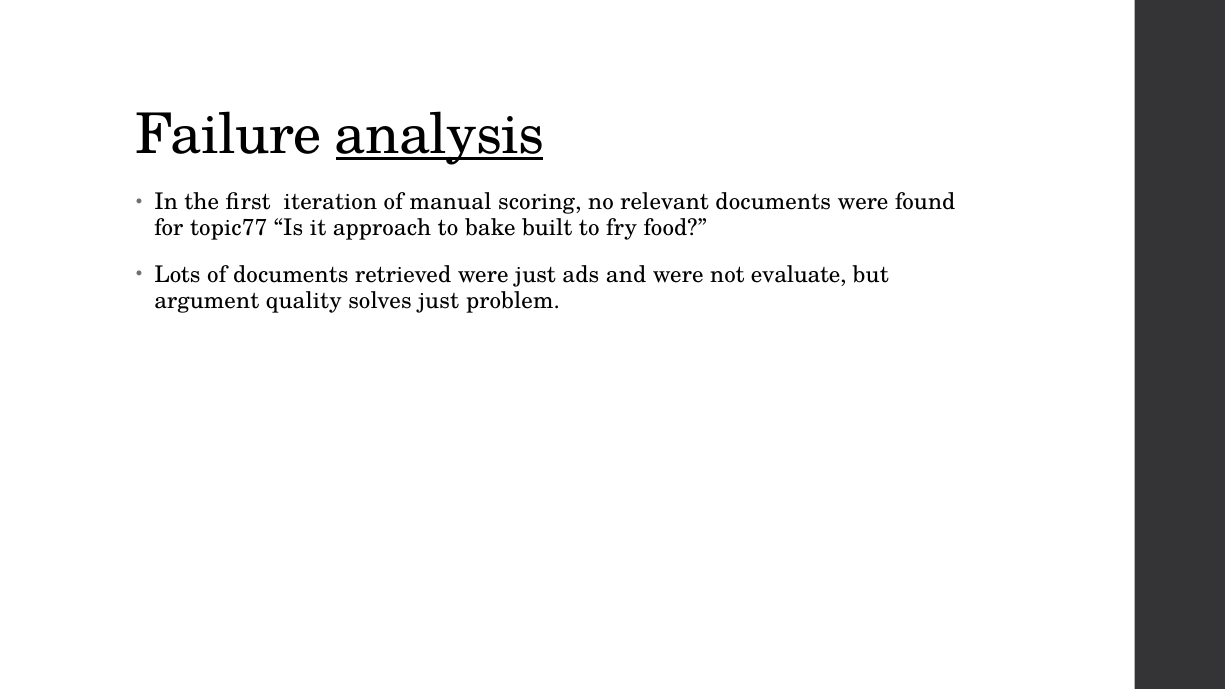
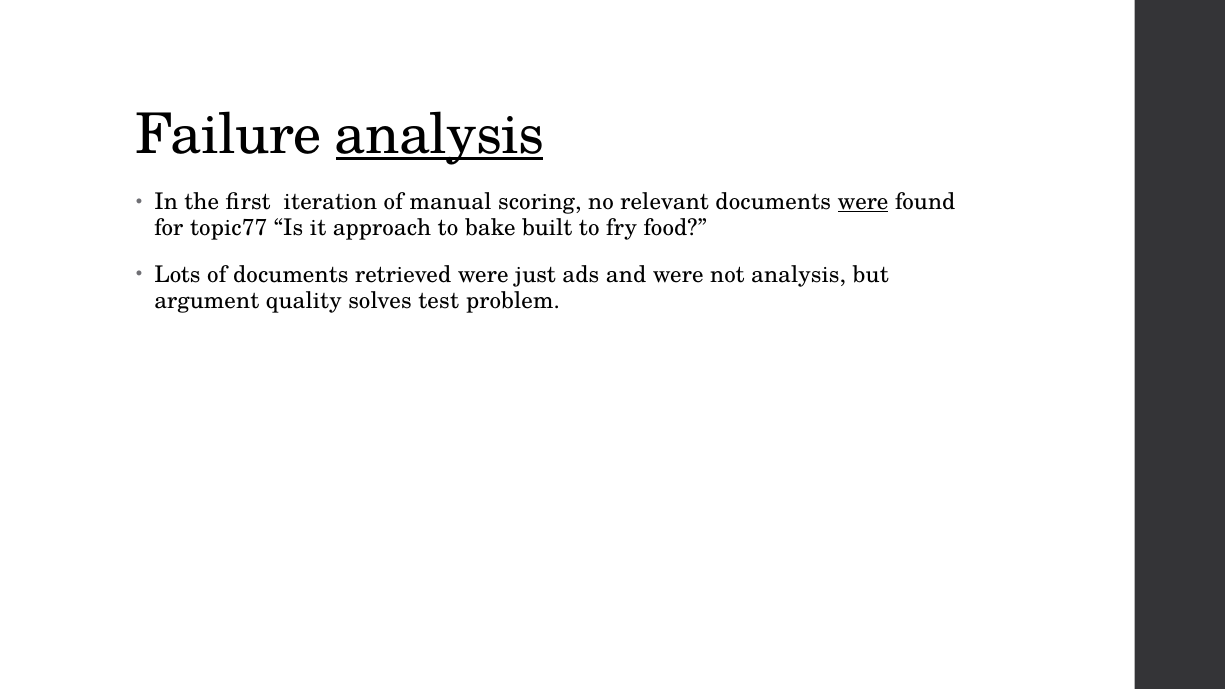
were underline: none -> present (863, 202)
not evaluate: evaluate -> analysis (799, 275)
solves just: just -> test (439, 301)
